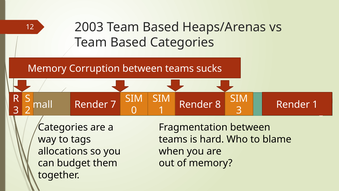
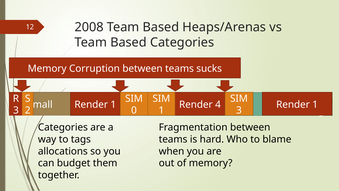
2003: 2003 -> 2008 (89, 27)
7: 7 -> 1 (113, 104)
8: 8 -> 4 (218, 104)
